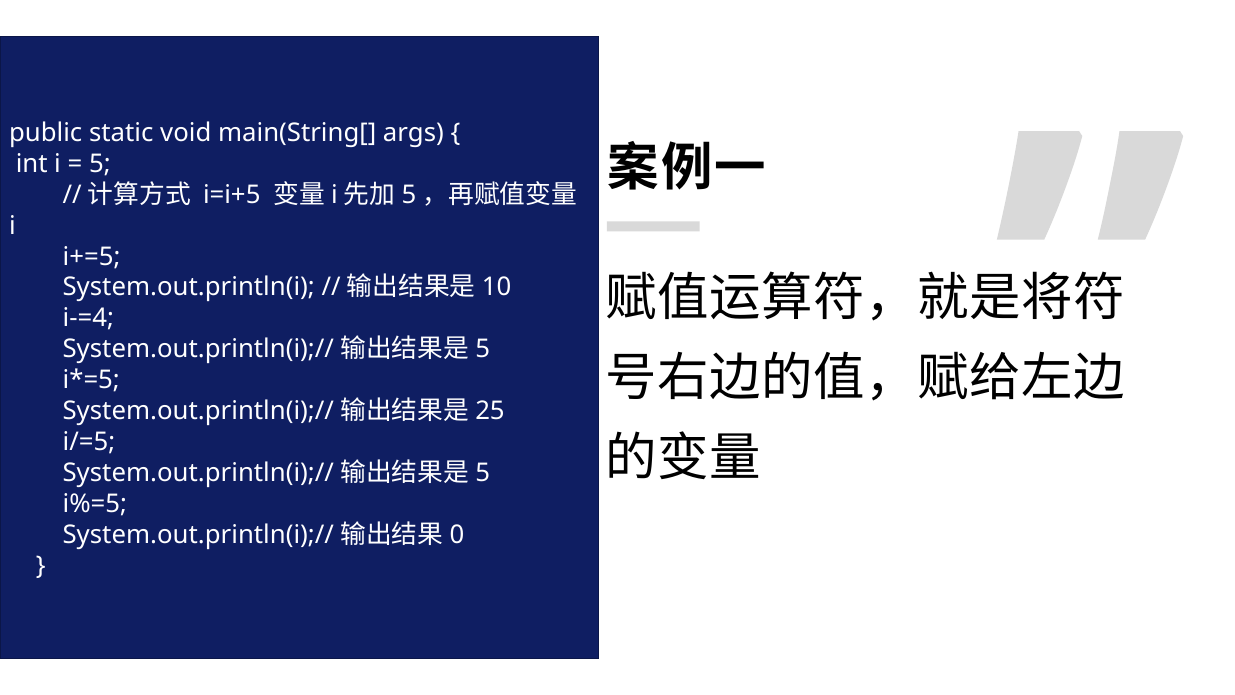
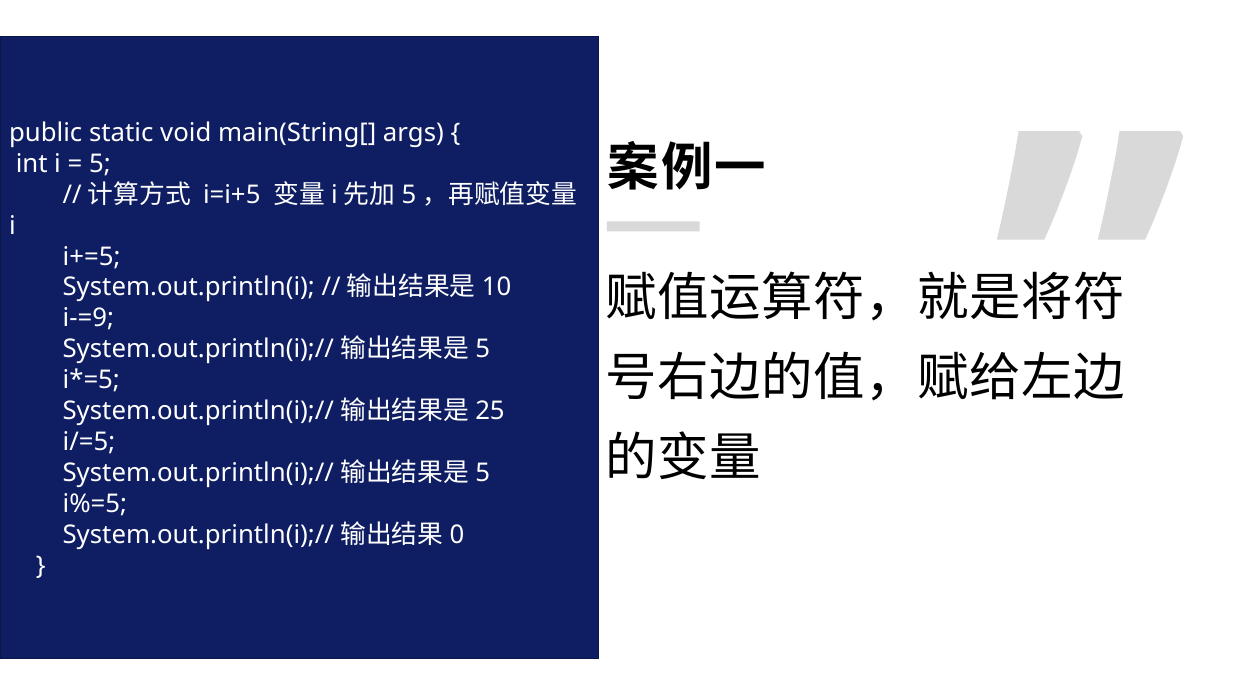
i-=4: i-=4 -> i-=9 (88, 318)
